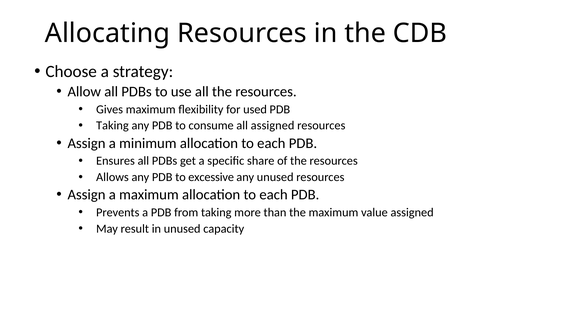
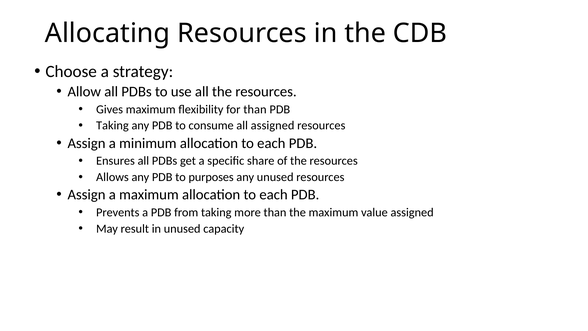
for used: used -> than (255, 109)
excessive: excessive -> purposes (211, 177)
